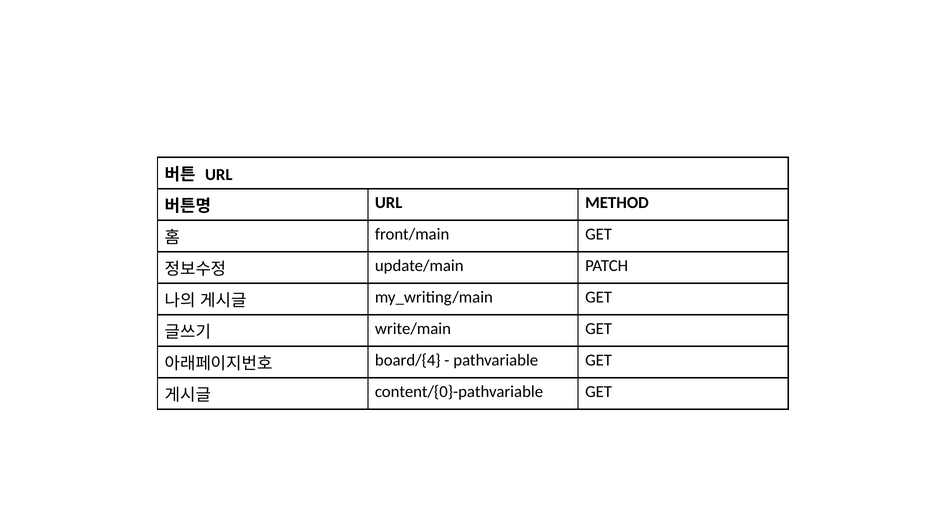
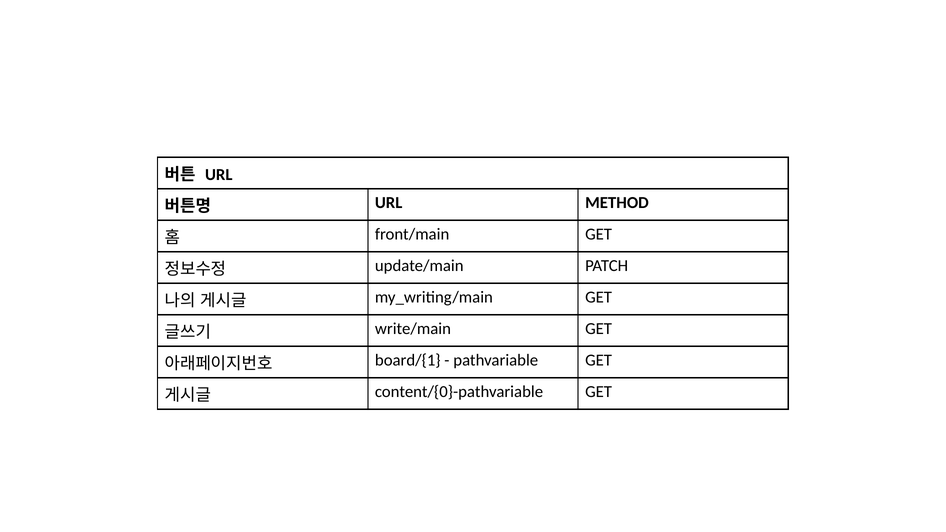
board/{4: board/{4 -> board/{1 (408, 360)
